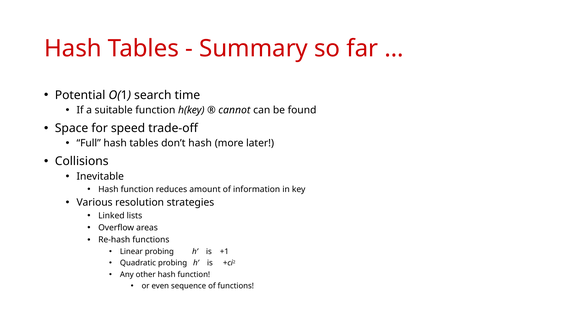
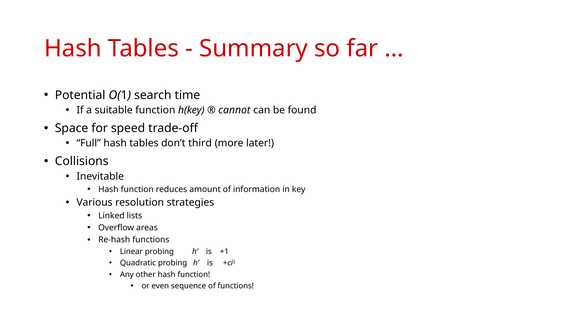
don’t hash: hash -> third (200, 143)
